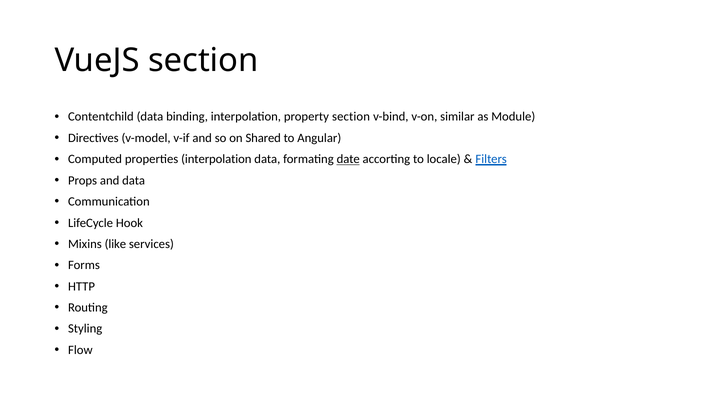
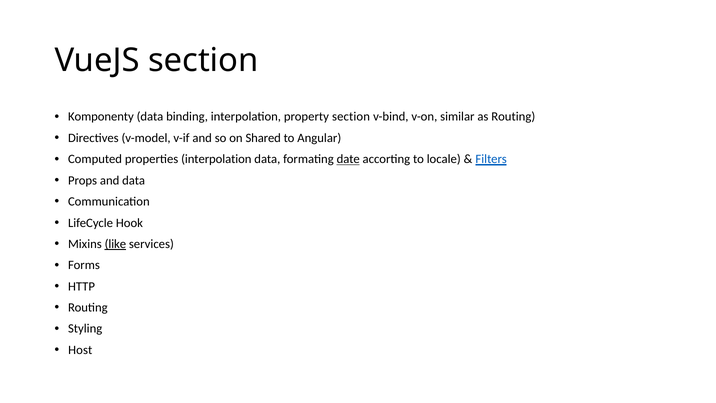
Contentchild: Contentchild -> Komponenty (101, 117)
as Module: Module -> Routing (513, 117)
like underline: none -> present (115, 244)
Flow: Flow -> Host (80, 350)
